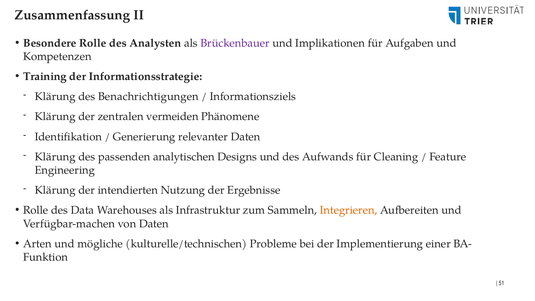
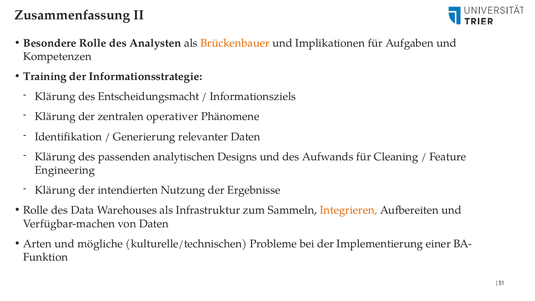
Brückenbauer colour: purple -> orange (235, 43)
Benachrichtigungen: Benachrichtigungen -> Entscheidungsmacht (149, 97)
vermeiden: vermeiden -> operativer (172, 117)
